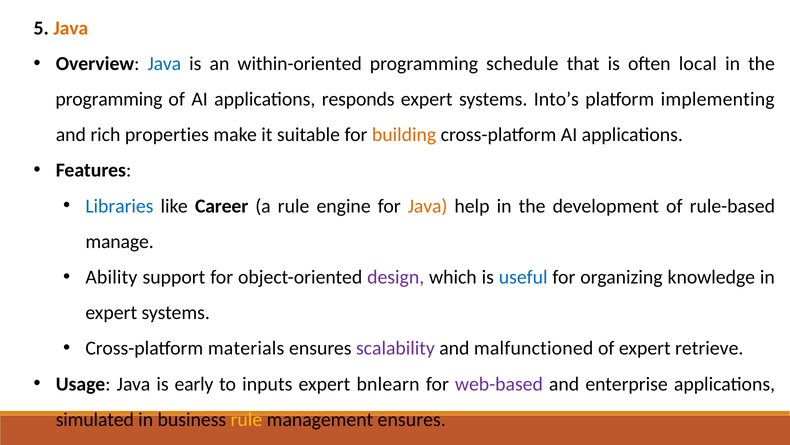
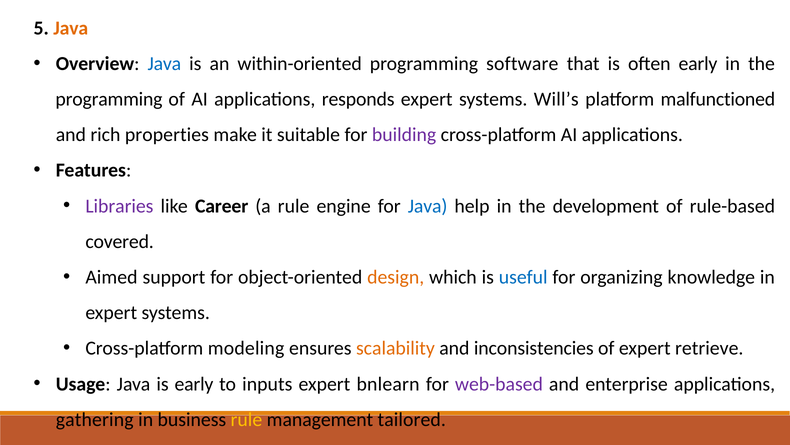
schedule: schedule -> software (522, 64)
often local: local -> early (698, 64)
Into’s: Into’s -> Will’s (556, 99)
implementing: implementing -> malfunctioned (718, 99)
building colour: orange -> purple (404, 135)
Libraries colour: blue -> purple (119, 206)
Java colour: orange -> blue (428, 206)
manage: manage -> covered (120, 241)
Ability: Ability -> Aimed (111, 277)
design colour: purple -> orange (396, 277)
materials: materials -> modeling (246, 348)
scalability colour: purple -> orange (395, 348)
malfunctioned: malfunctioned -> inconsistencies (534, 348)
simulated: simulated -> gathering (95, 419)
management ensures: ensures -> tailored (412, 419)
